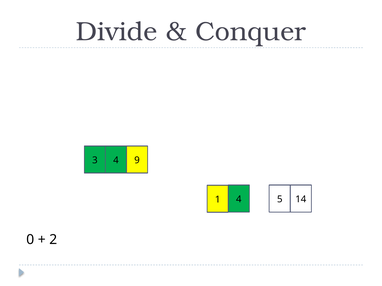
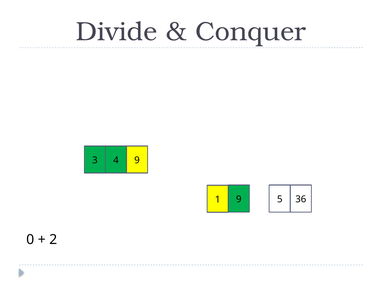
1 4: 4 -> 9 (239, 200)
14: 14 -> 36 (301, 200)
